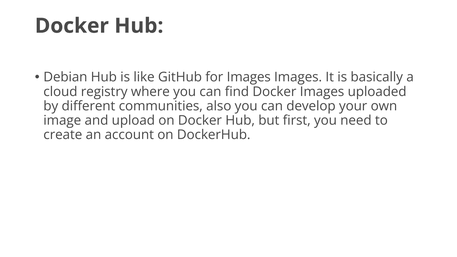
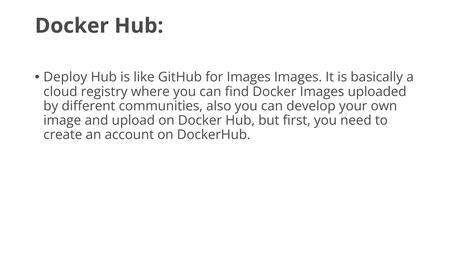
Debian: Debian -> Deploy (65, 77)
